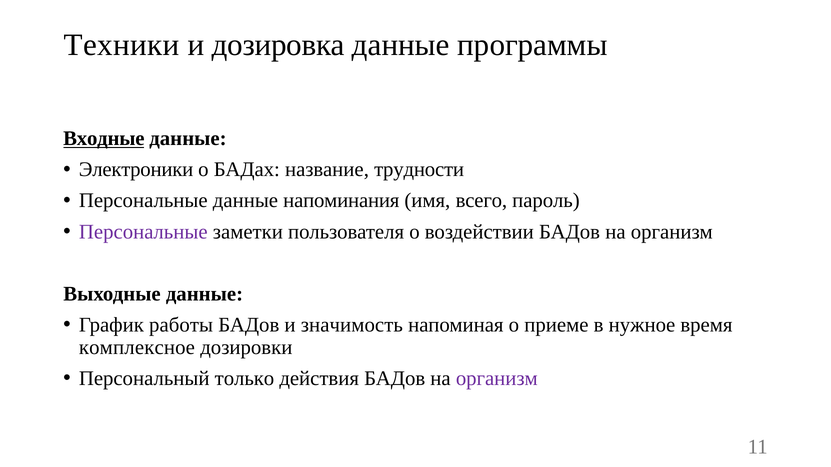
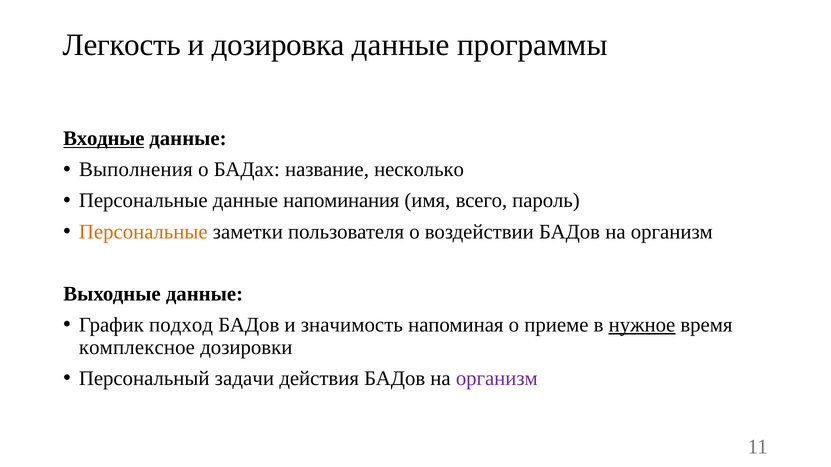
Техники: Техники -> Легкость (122, 45)
Электроники: Электроники -> Выполнения (136, 170)
трудности: трудности -> несколько (419, 170)
Персональные colour: purple -> orange (143, 232)
работы: работы -> подход (181, 325)
нужное underline: none -> present (642, 325)
только: только -> задачи (244, 379)
